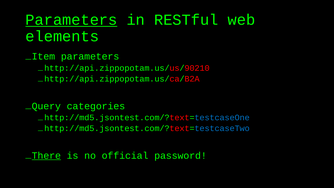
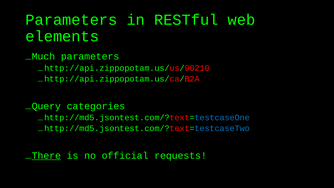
Parameters underline: present -> none (71, 20)
Item: Item -> Much (43, 56)
password: password -> requests (181, 155)
